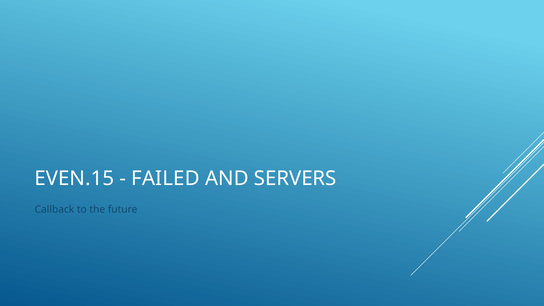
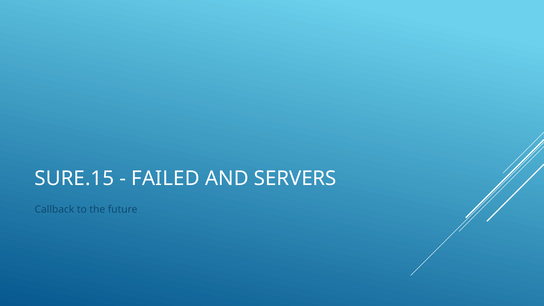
EVEN.15: EVEN.15 -> SURE.15 (74, 178)
